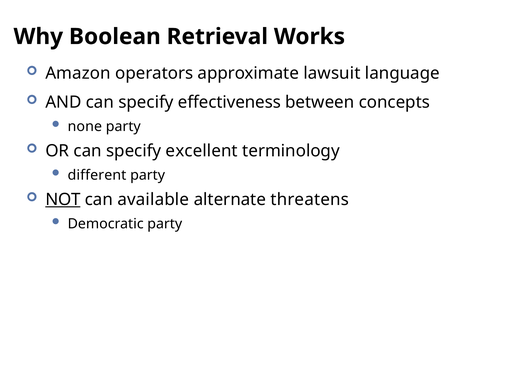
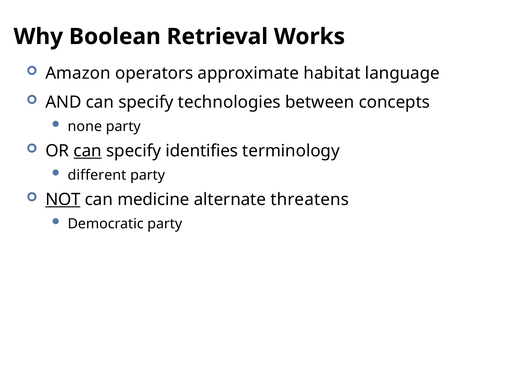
lawsuit: lawsuit -> habitat (332, 73)
effectiveness: effectiveness -> technologies (229, 102)
can underline: none -> present (88, 151)
excellent: excellent -> identifies (202, 151)
available: available -> medicine (153, 200)
